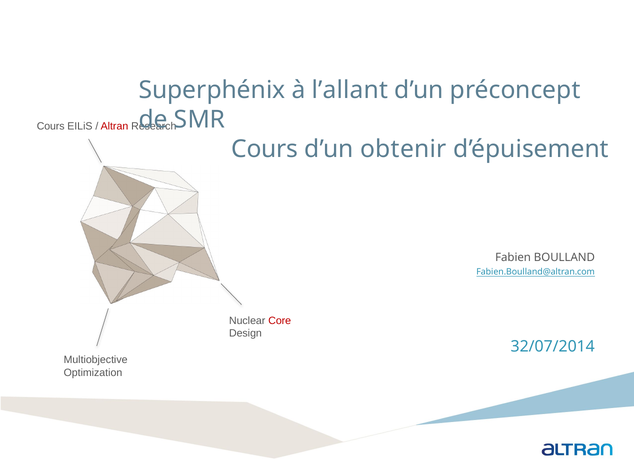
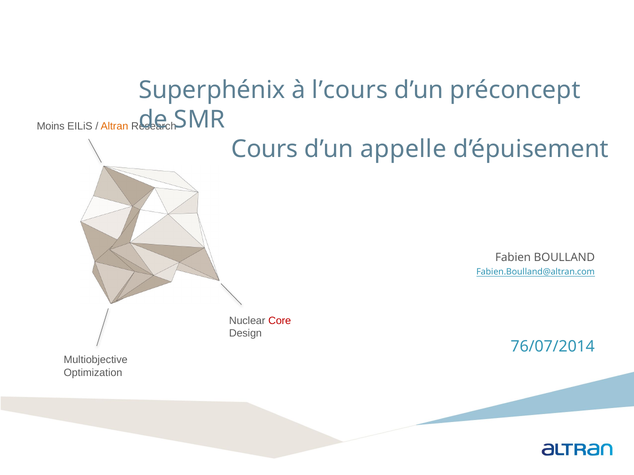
l’allant: l’allant -> l’cours (350, 90)
Cours: Cours -> Moins (51, 127)
Altran colour: red -> orange (114, 127)
obtenir: obtenir -> appelle (403, 149)
32/07/2014: 32/07/2014 -> 76/07/2014 (553, 347)
